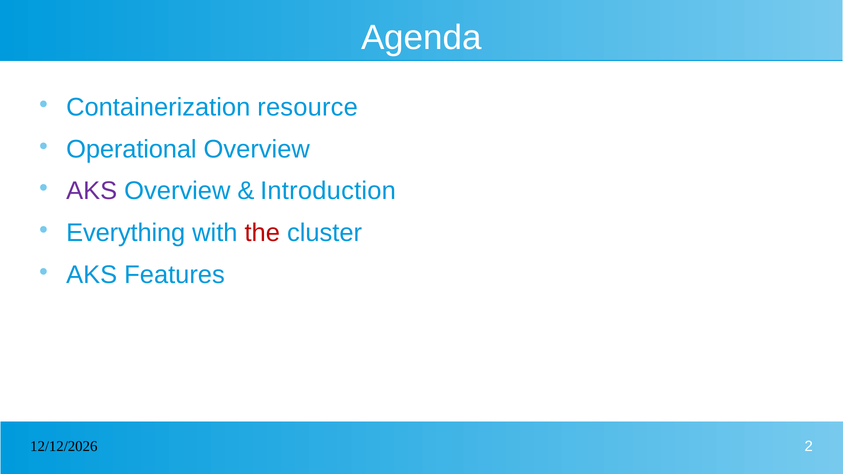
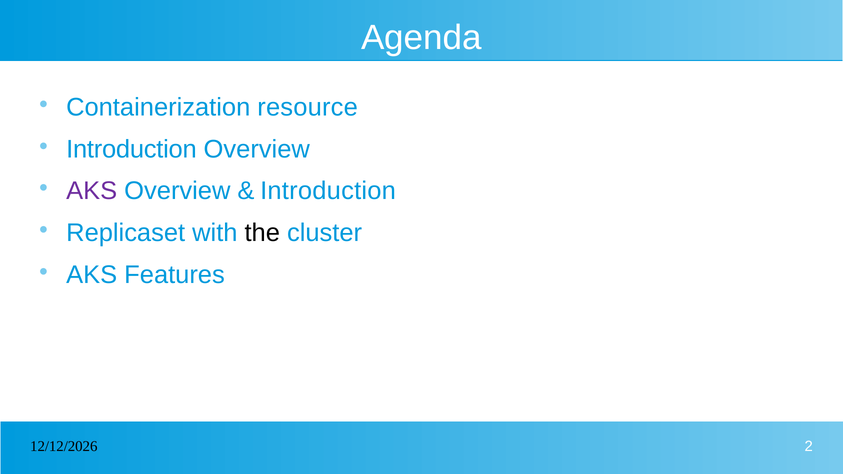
Operational: Operational -> Introduction (131, 149)
Everything: Everything -> Replicaset (126, 233)
the colour: red -> black (262, 233)
